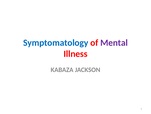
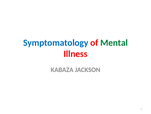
Mental colour: purple -> green (114, 42)
